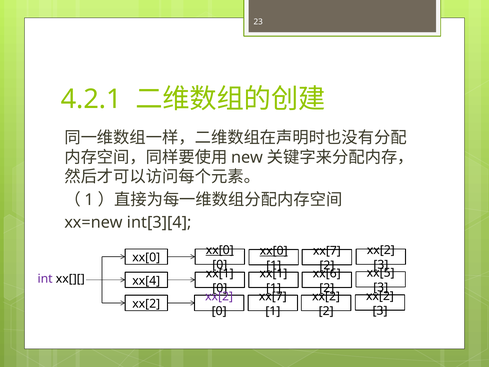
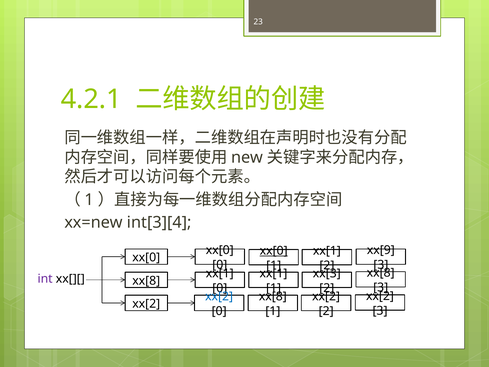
xx[0 underline: present -> none (220, 250)
xx[2: xx[2 -> xx[9 (381, 250)
xx[7: xx[7 -> xx[1 (327, 250)
xx[5: xx[5 -> xx[8 (381, 273)
xx[6: xx[6 -> xx[3 (327, 273)
xx[4: xx[4 -> xx[8 (146, 280)
xx[2 colour: purple -> blue (219, 296)
xx[7: xx[7 -> xx[8 (273, 296)
